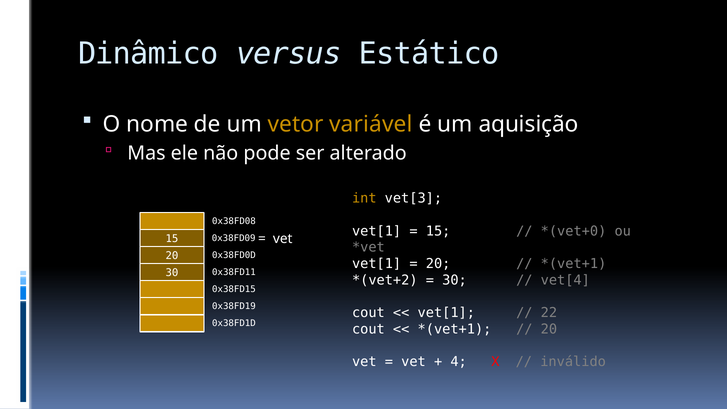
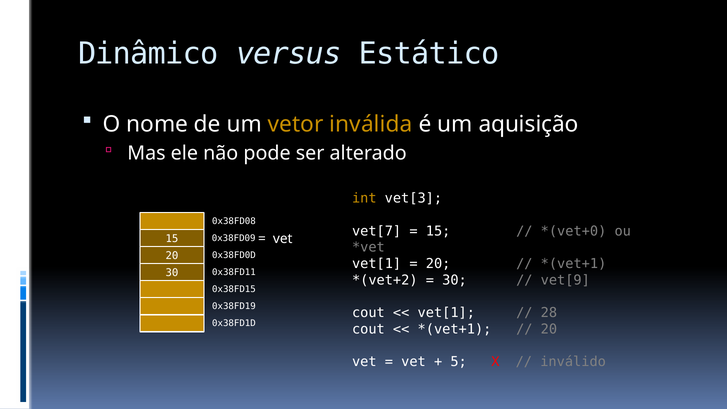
variável: variável -> inválida (371, 124)
vet[1: vet[1 -> vet[7 (377, 231)
vet[4: vet[4 -> vet[9 (565, 280)
22: 22 -> 28 (549, 313)
4: 4 -> 5 (459, 362)
